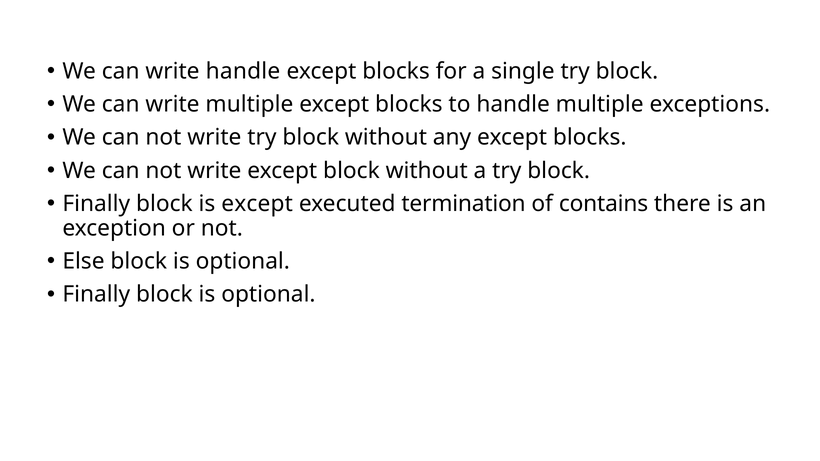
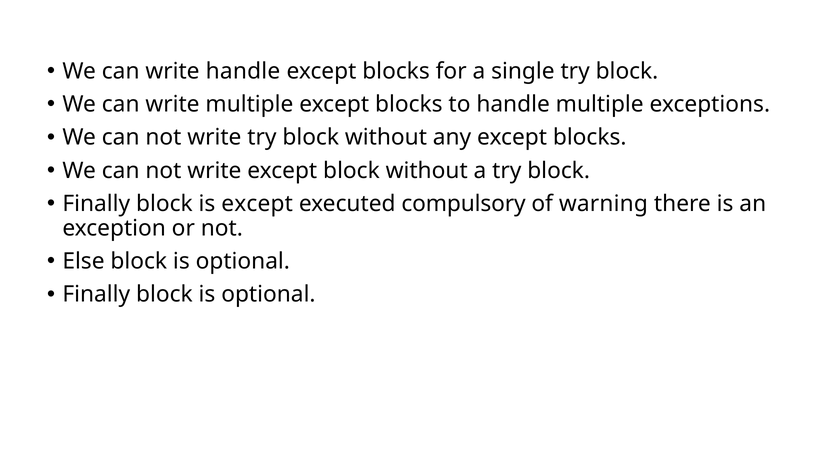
termination: termination -> compulsory (464, 204)
contains: contains -> warning (603, 204)
